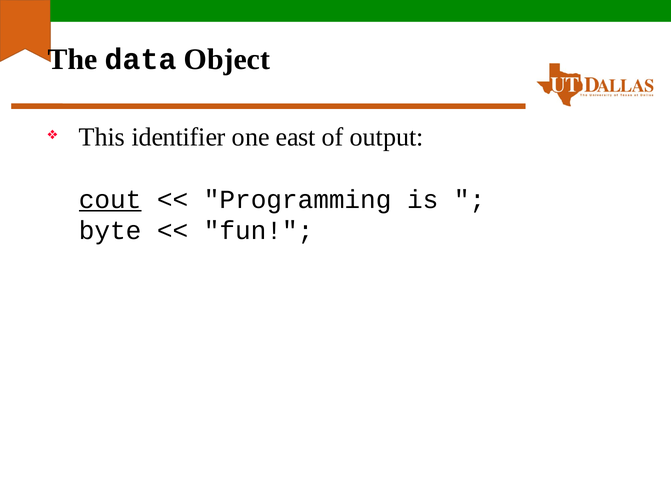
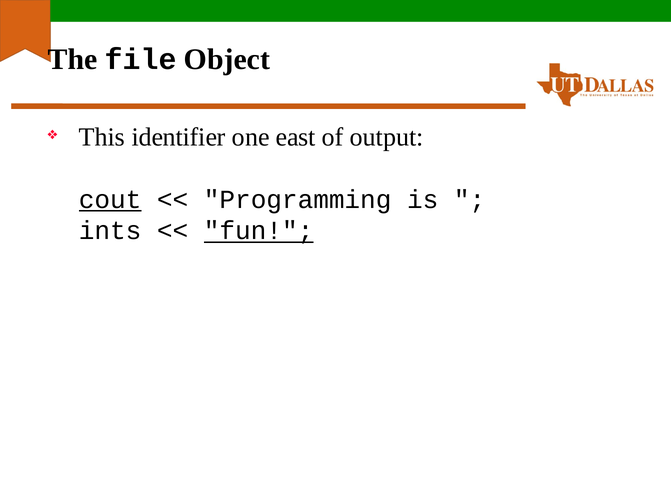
data: data -> file (141, 59)
byte: byte -> ints (110, 231)
fun underline: none -> present (259, 231)
